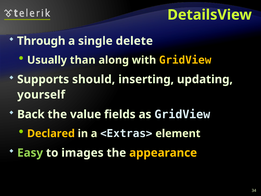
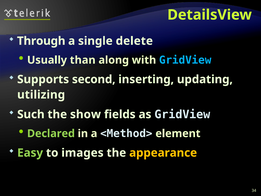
GridView colour: yellow -> light blue (185, 60)
should: should -> second (94, 79)
yourself: yourself -> utilizing (41, 95)
Back: Back -> Such (31, 114)
value: value -> show (86, 114)
Declared colour: yellow -> light green (51, 133)
<Extras>: <Extras> -> <Method> (126, 133)
